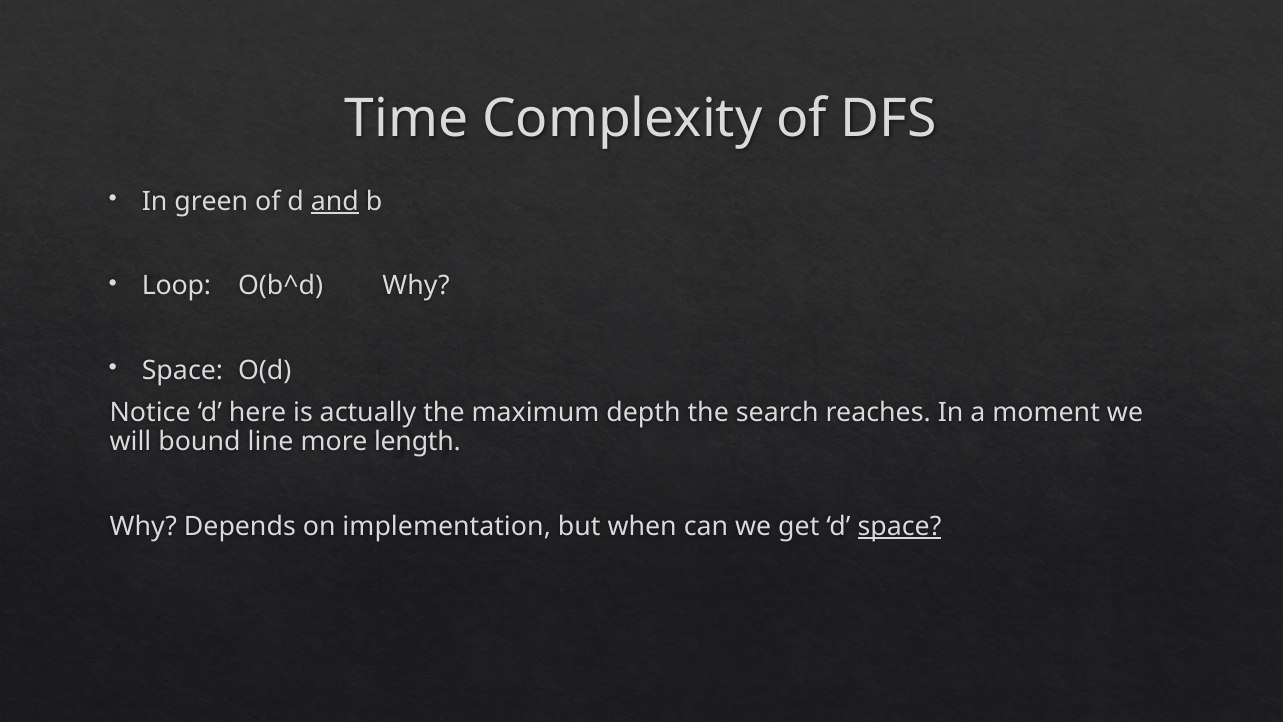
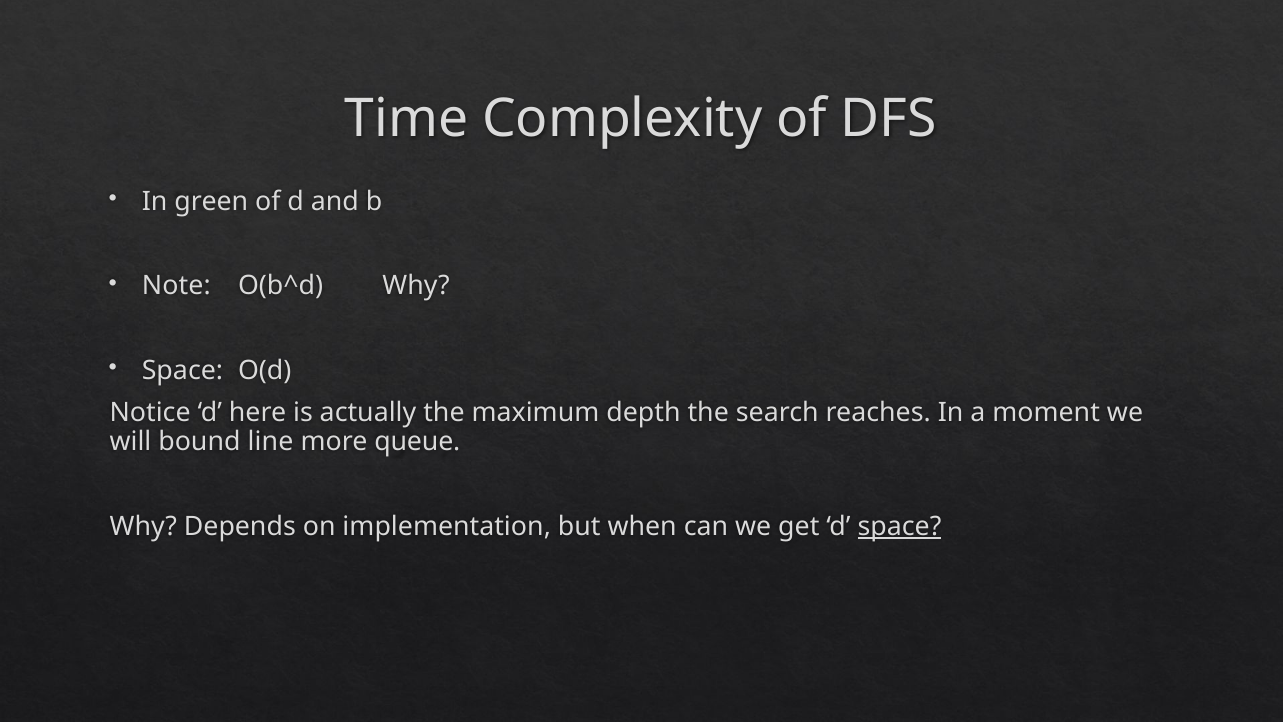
and underline: present -> none (335, 201)
Loop: Loop -> Note (176, 286)
length: length -> queue (417, 442)
